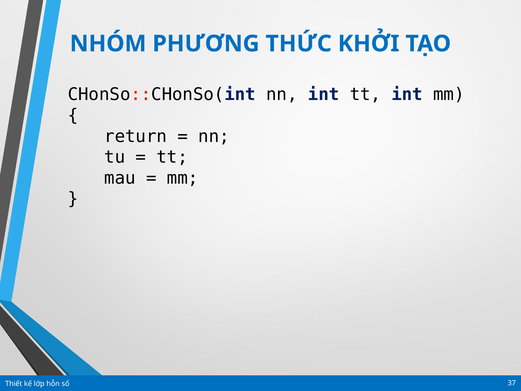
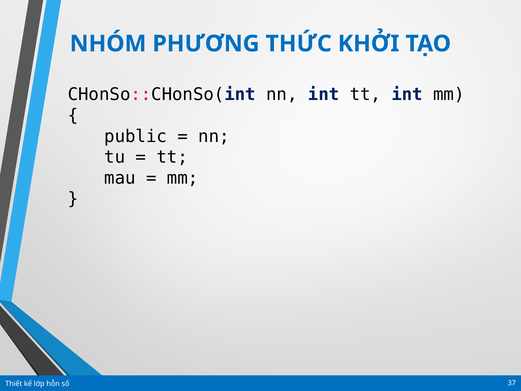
return: return -> public (136, 136)
